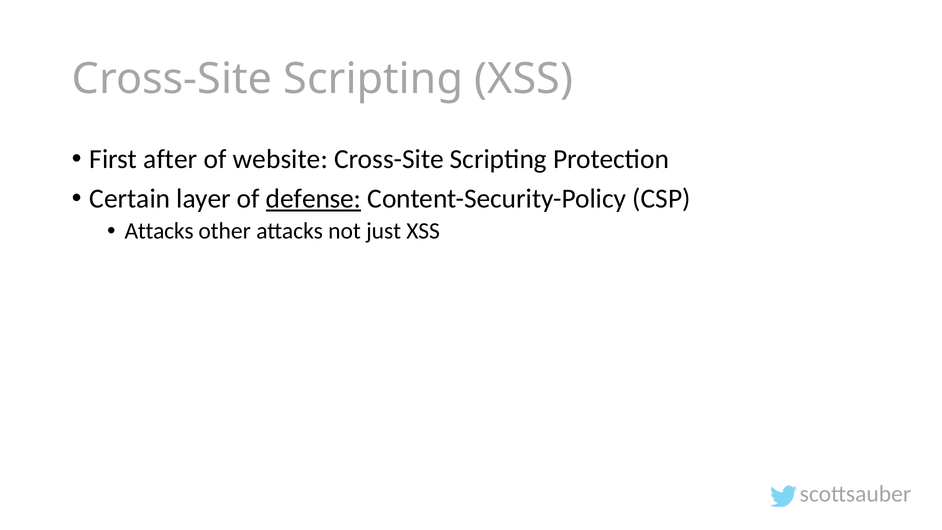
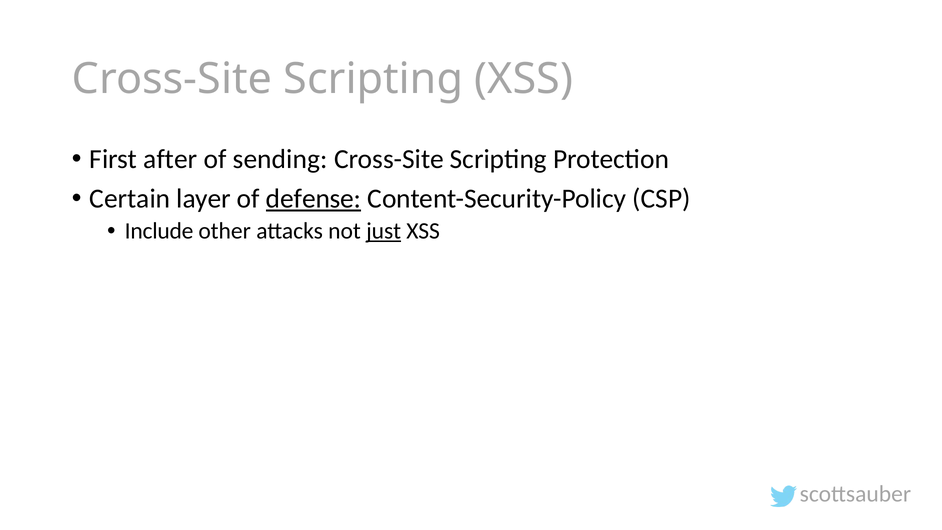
website: website -> sending (280, 159)
Attacks: Attacks -> Include (159, 231)
just underline: none -> present (384, 231)
